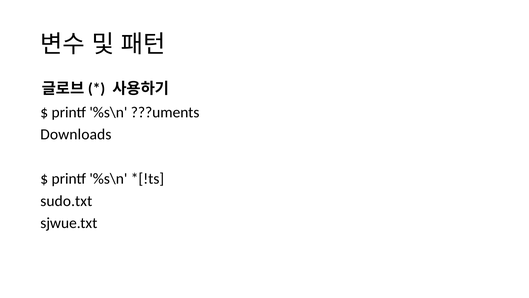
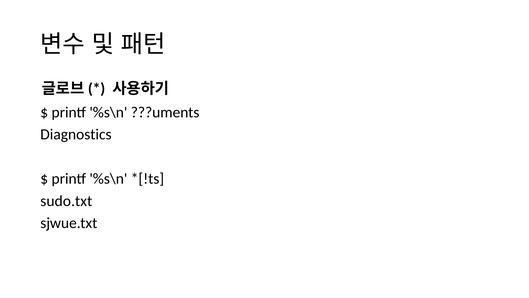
Downloads: Downloads -> Diagnostics (76, 134)
